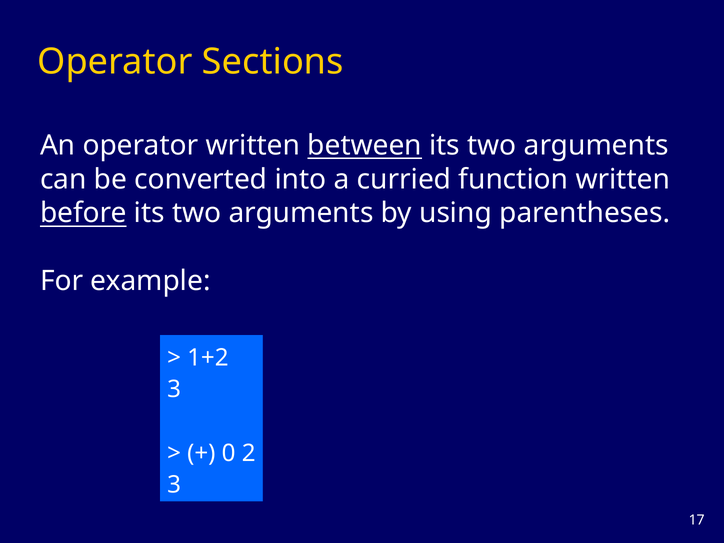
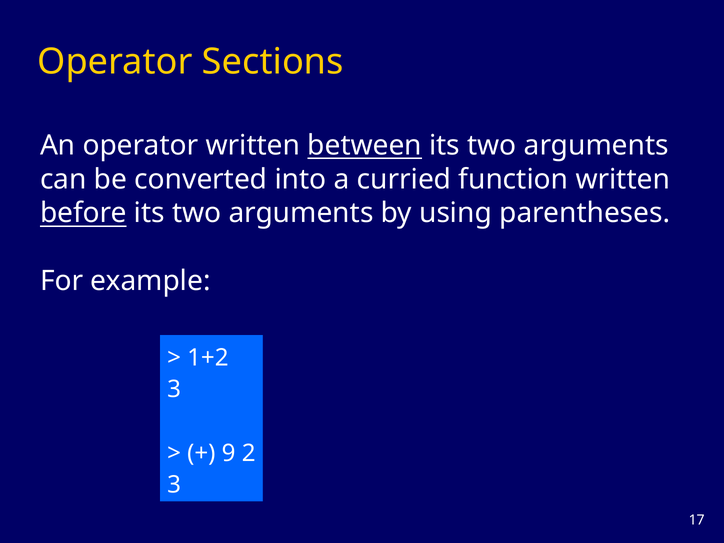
0: 0 -> 9 (229, 453)
